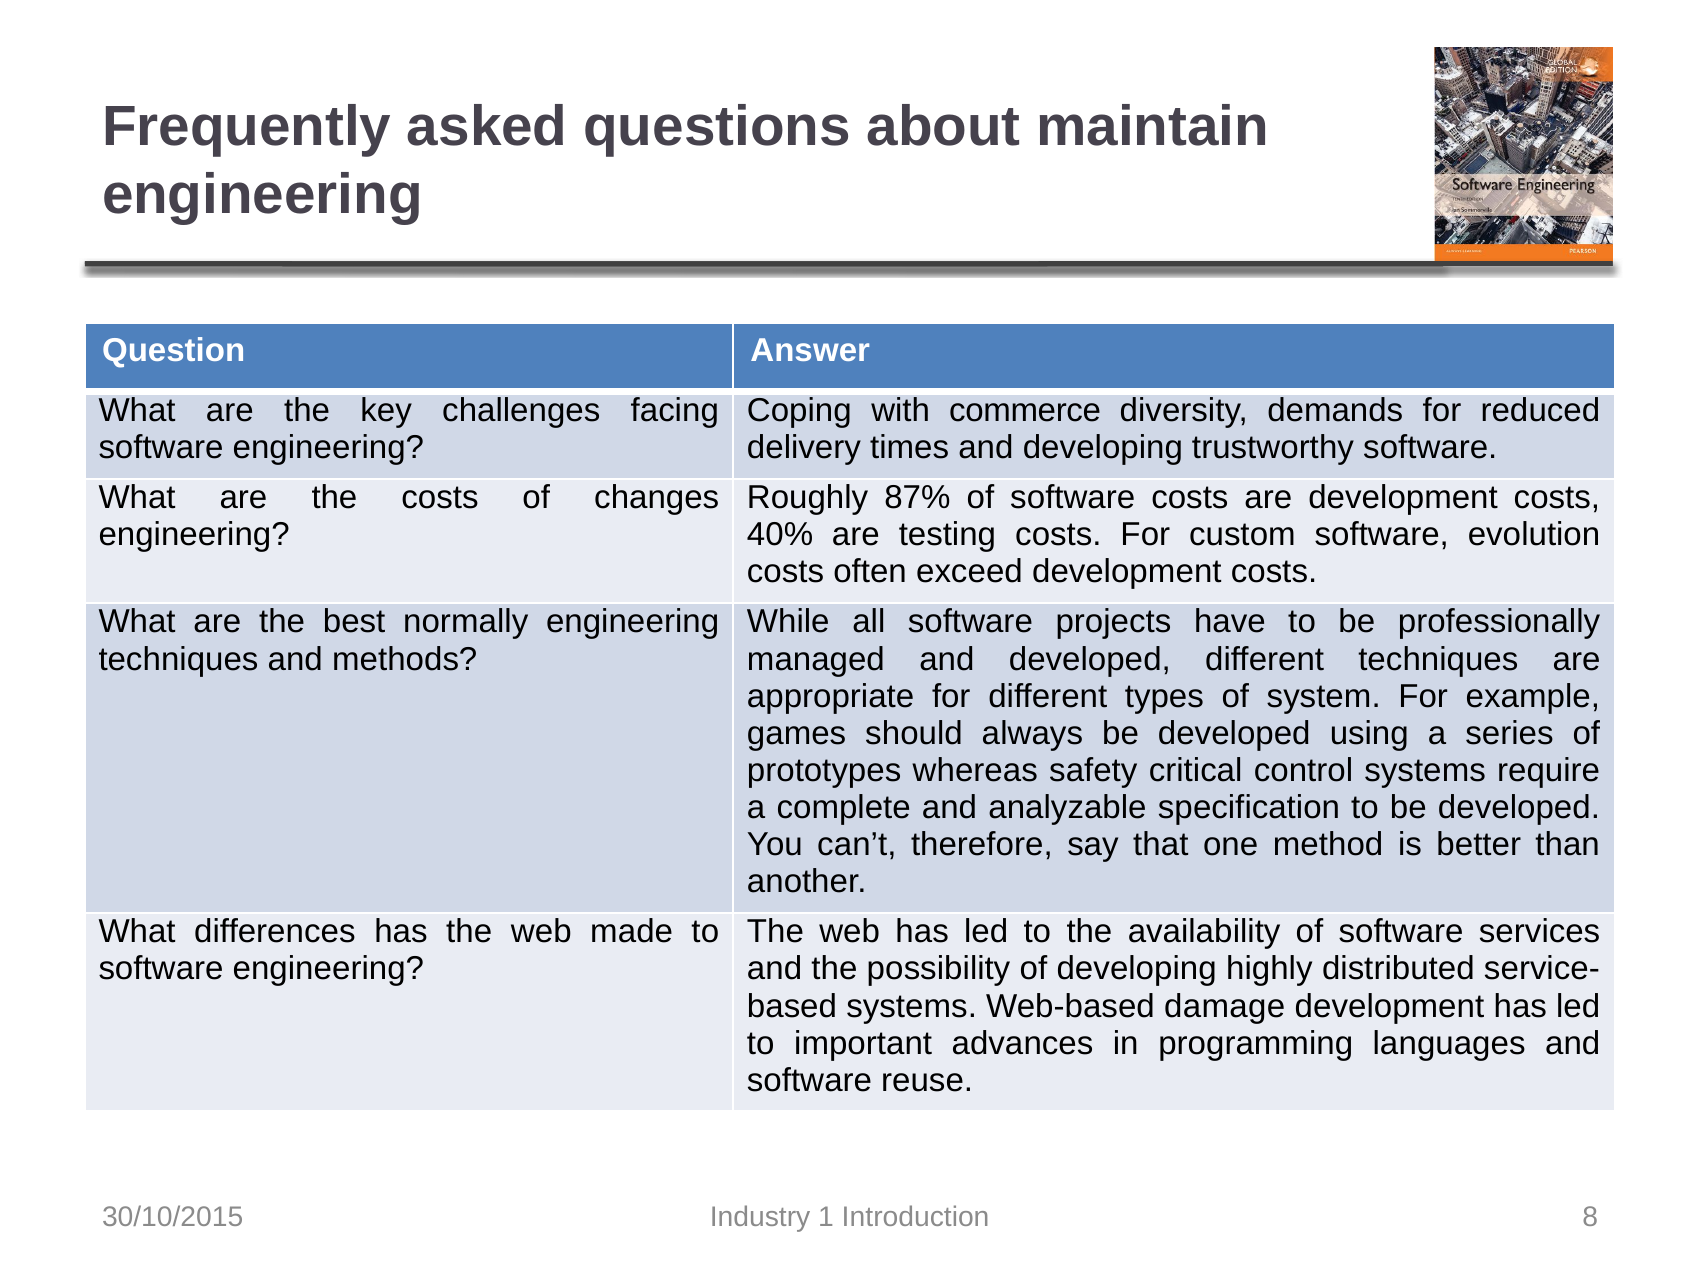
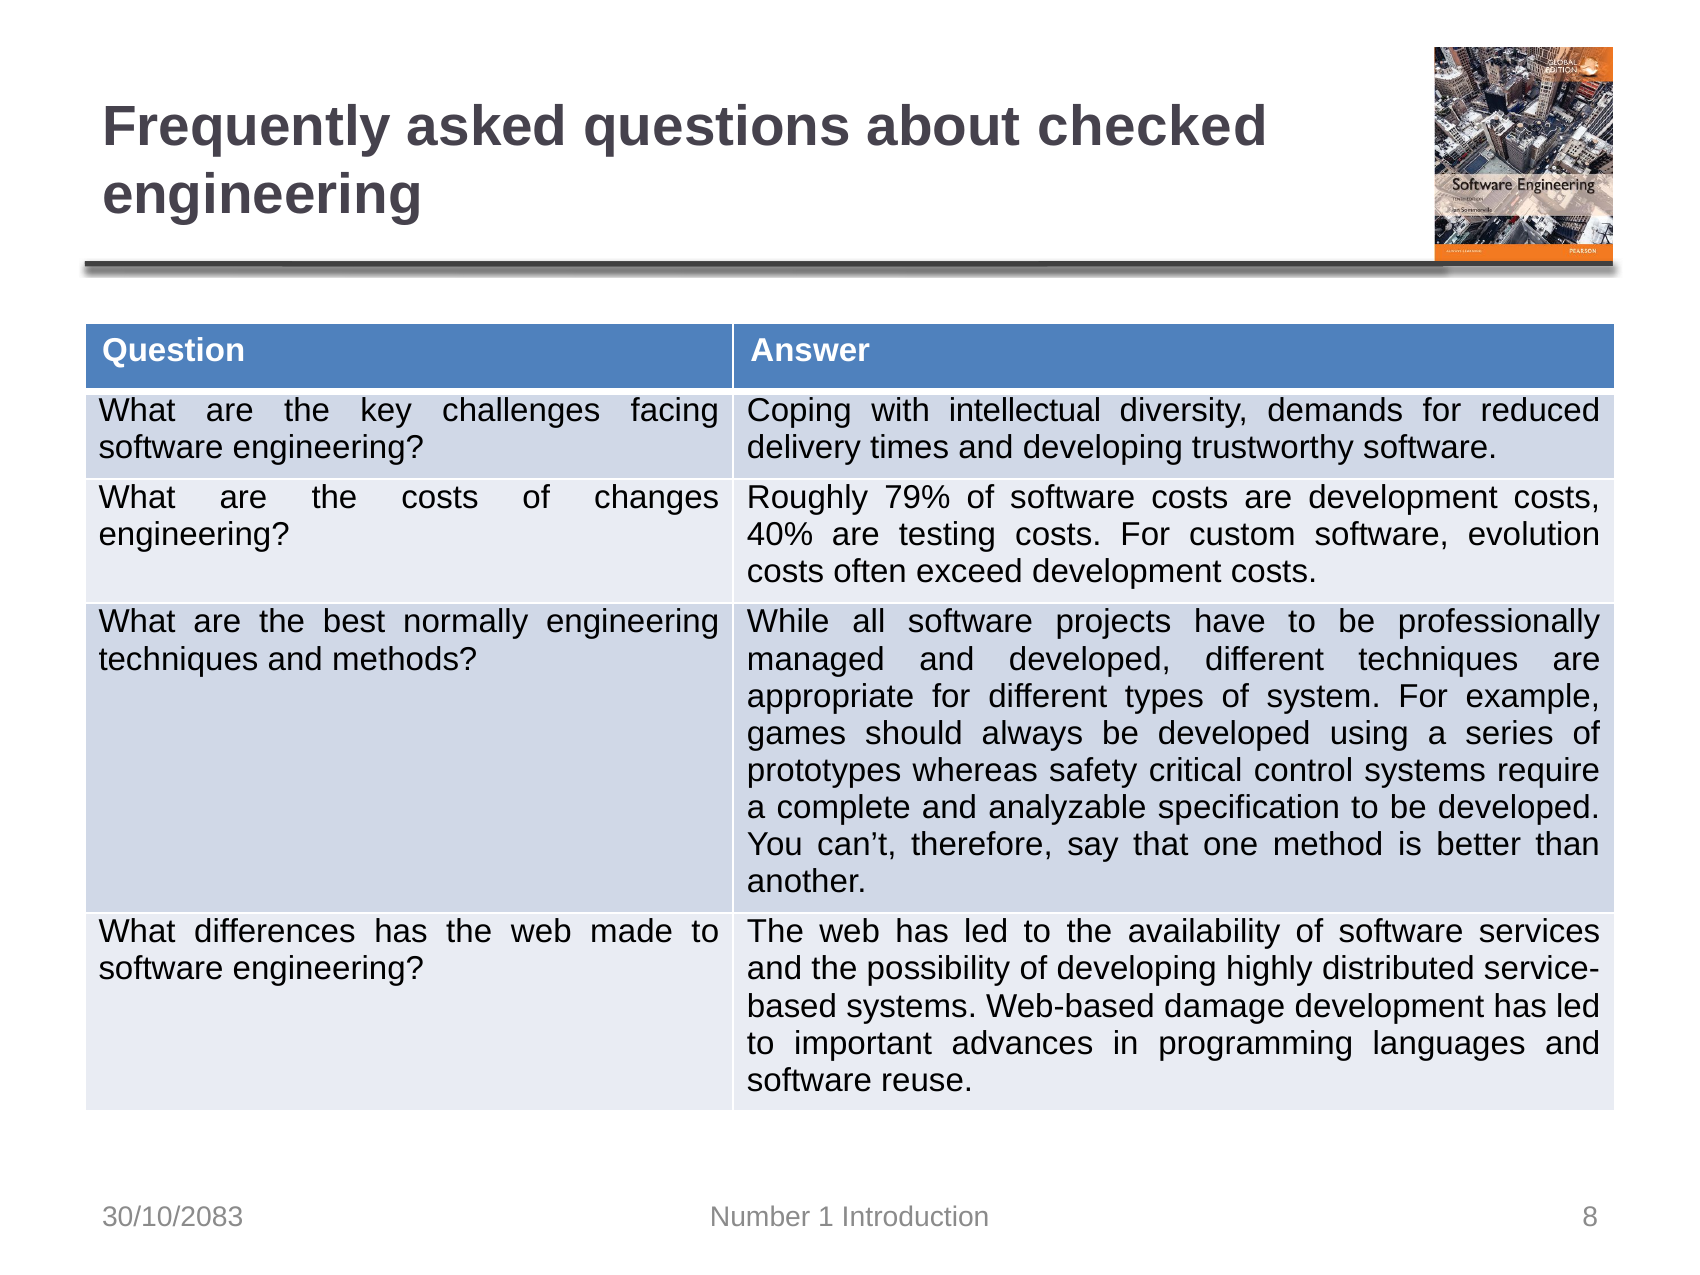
maintain: maintain -> checked (1153, 127)
commerce: commerce -> intellectual (1025, 411)
87%: 87% -> 79% (917, 498)
30/10/2015: 30/10/2015 -> 30/10/2083 (173, 1218)
Industry: Industry -> Number (760, 1218)
